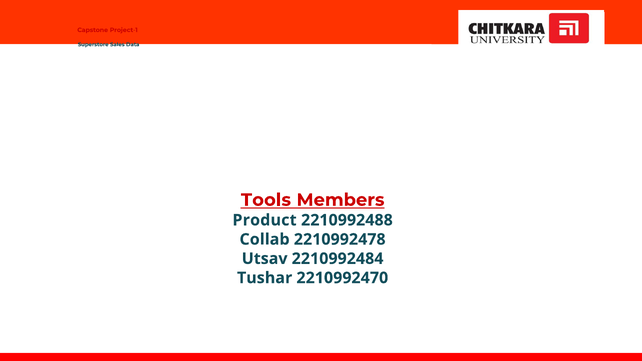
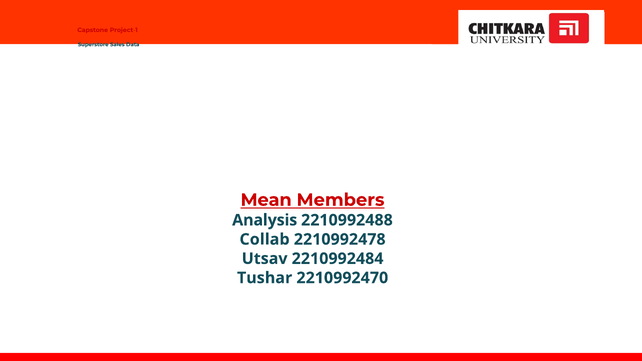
Tools: Tools -> Mean (266, 200)
Product: Product -> Analysis (265, 220)
